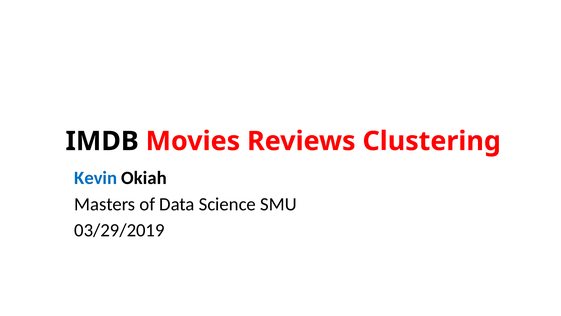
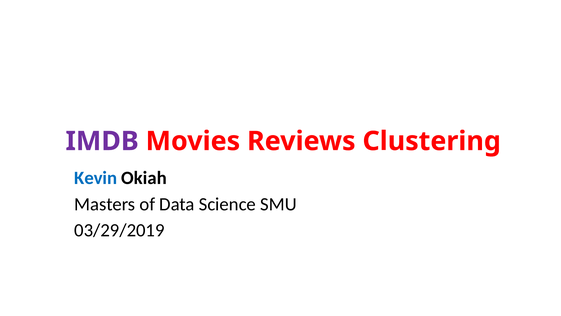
IMDB colour: black -> purple (102, 141)
